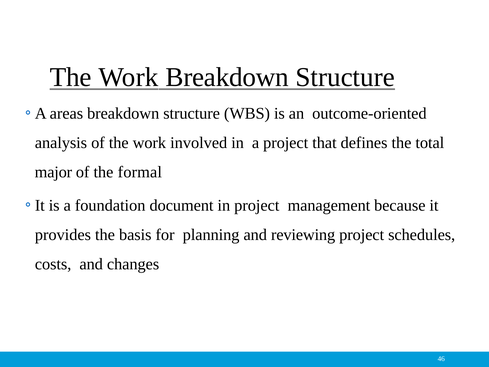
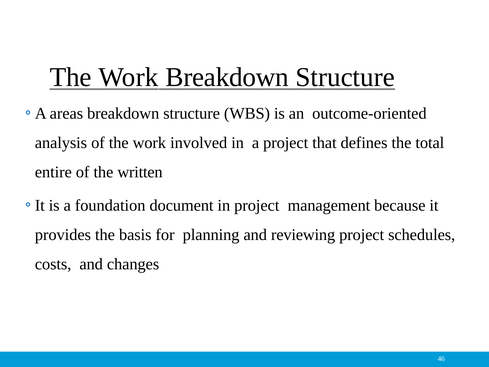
major: major -> entire (53, 172)
formal: formal -> written (140, 172)
